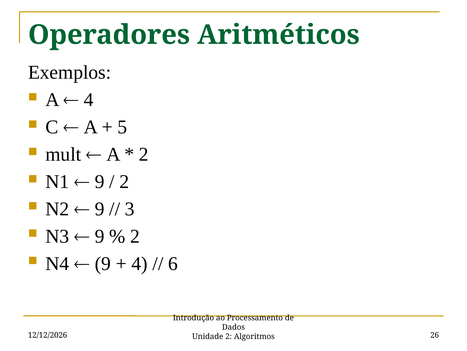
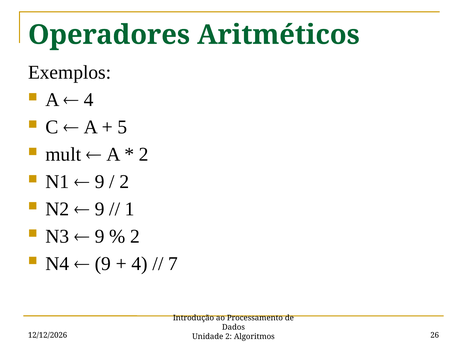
3: 3 -> 1 (130, 209)
6: 6 -> 7 (173, 263)
